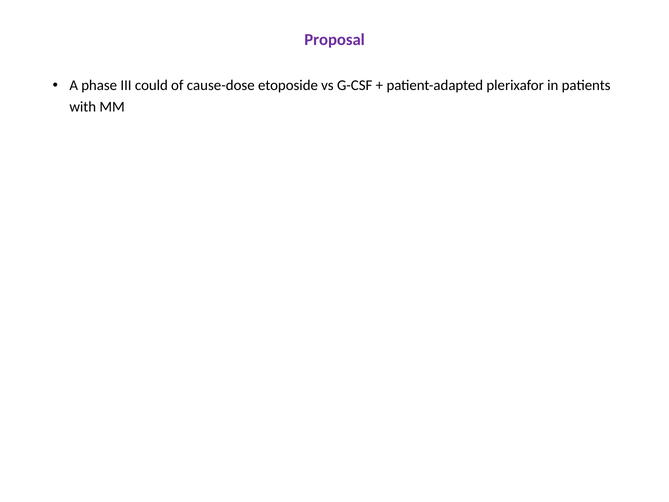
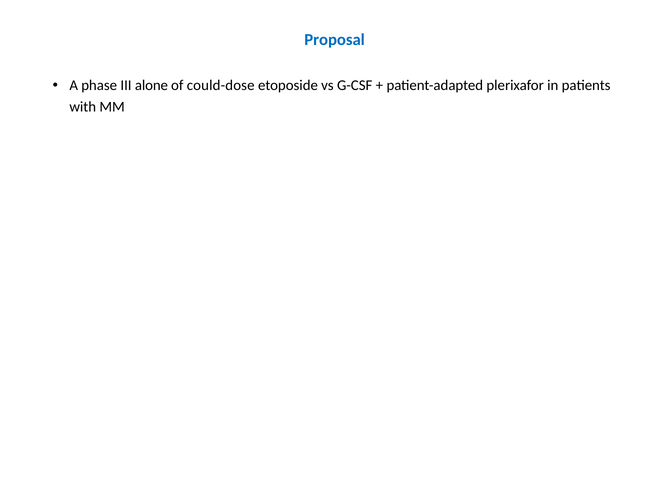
Proposal colour: purple -> blue (335, 40)
could: could -> alone (151, 85)
cause-dose: cause-dose -> could-dose (221, 85)
